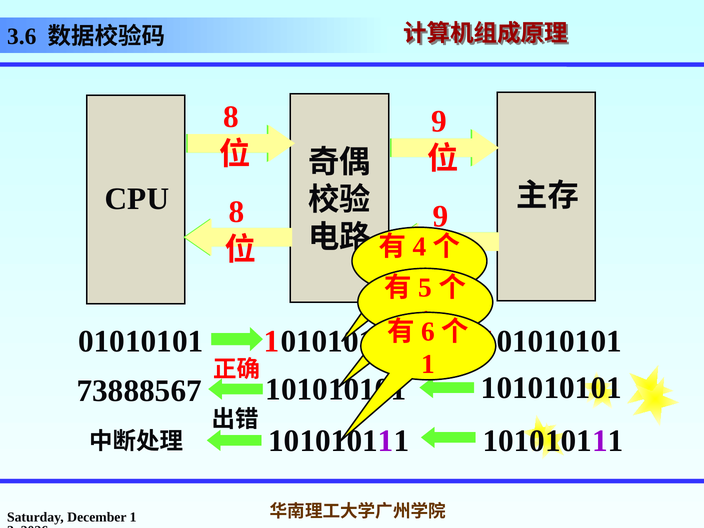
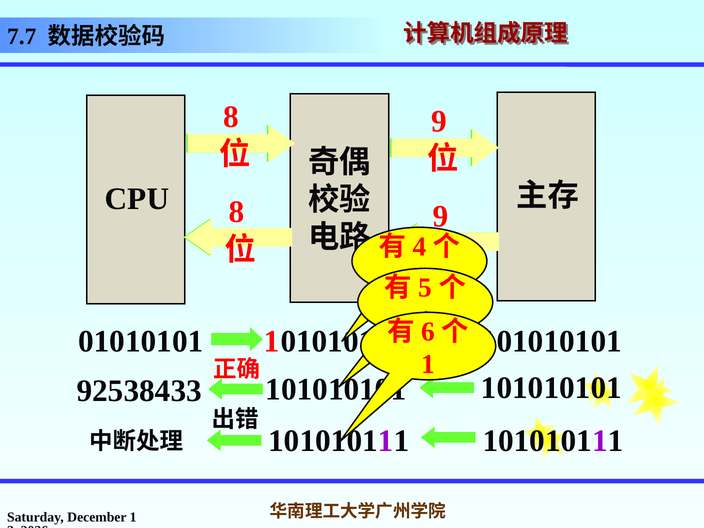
3.6: 3.6 -> 7.7 (22, 36)
73888567: 73888567 -> 92538433 (139, 391)
